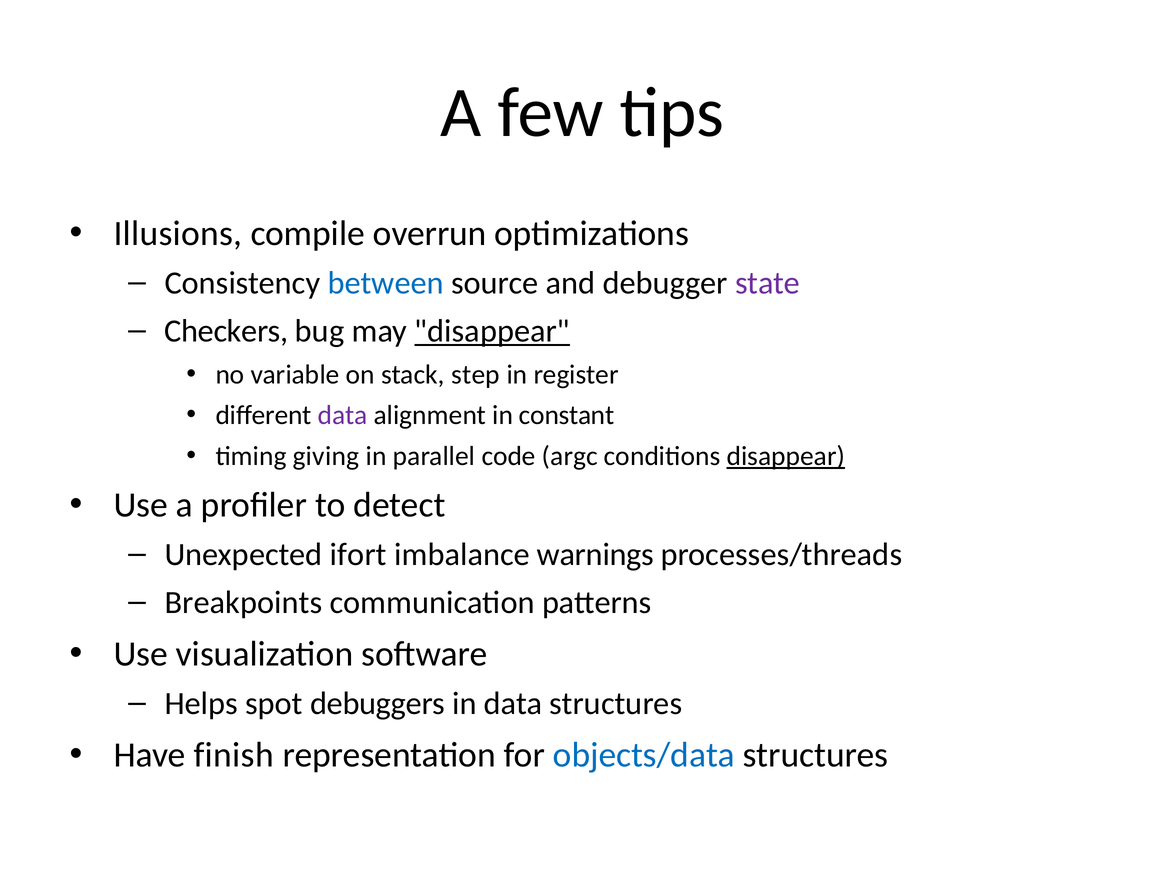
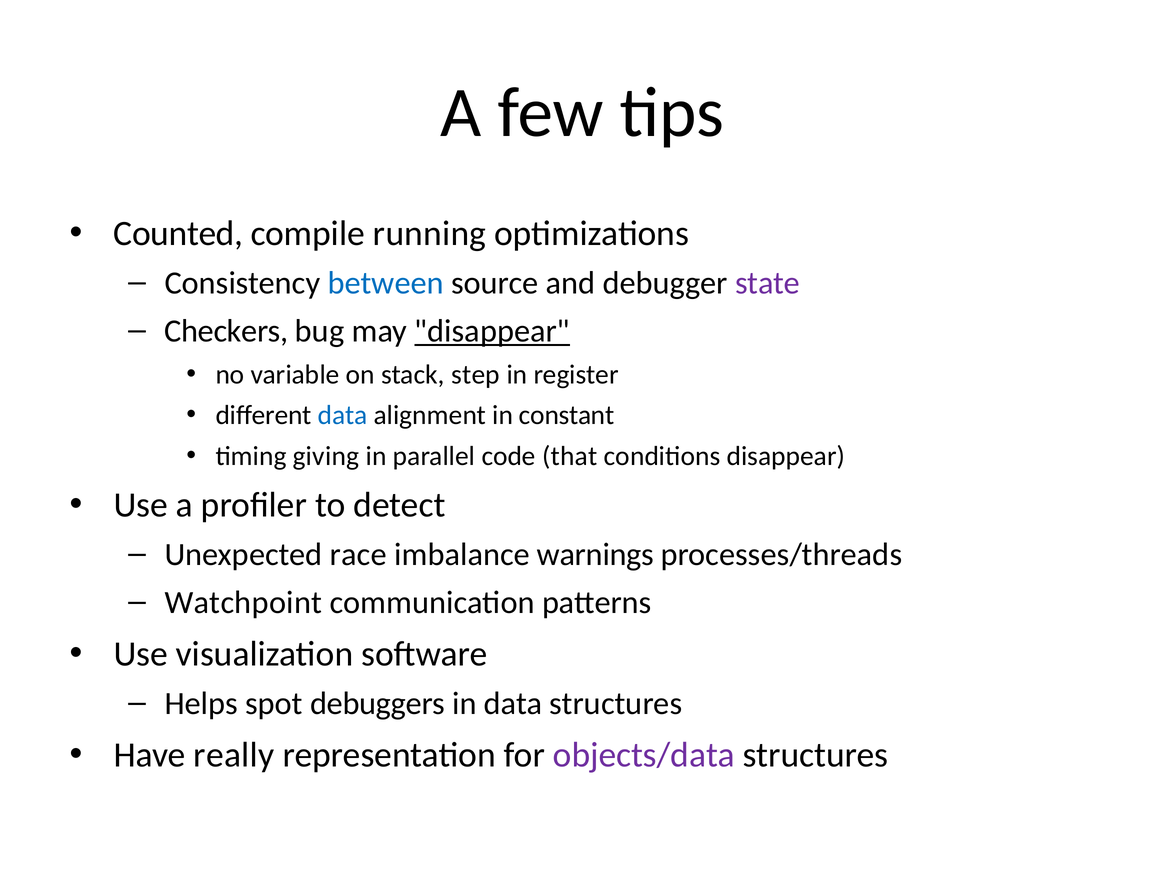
Illusions: Illusions -> Counted (178, 234)
overrun: overrun -> running (430, 234)
data colour: purple -> blue (343, 415)
argc: argc -> that (570, 456)
disappear underline: present -> none (786, 456)
ifort: ifort -> race (358, 554)
Breakpoints: Breakpoints -> Watchpoint (243, 602)
finish: finish -> really (234, 755)
objects/data colour: blue -> purple (644, 755)
